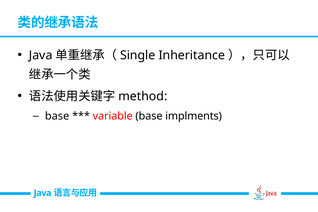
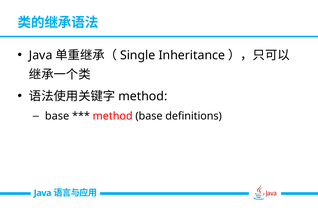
variable: variable -> method (113, 116)
implments: implments -> definitions (194, 116)
